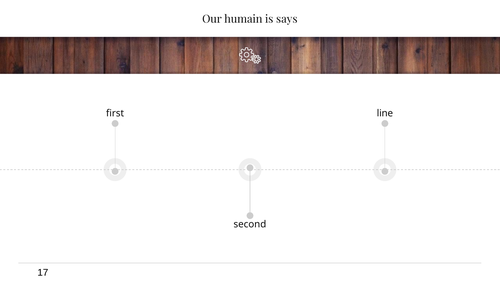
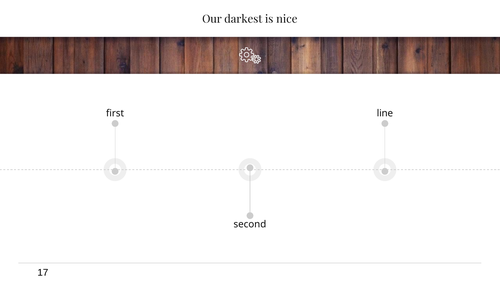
humain: humain -> darkest (243, 19)
says: says -> nice (287, 19)
